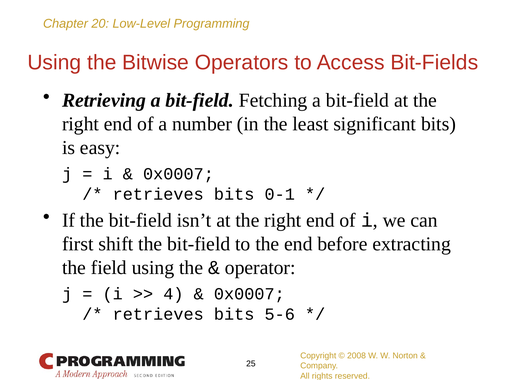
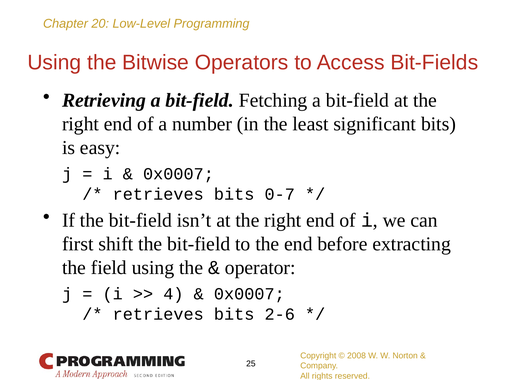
0-1: 0-1 -> 0-7 (280, 194)
5-6: 5-6 -> 2-6 (280, 314)
